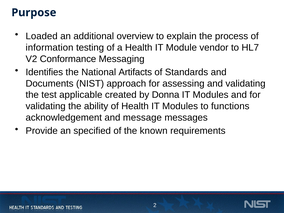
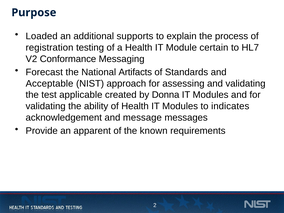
overview: overview -> supports (135, 36)
information: information -> registration (50, 48)
vendor: vendor -> certain (214, 48)
Identifies: Identifies -> Forecast (44, 72)
Documents: Documents -> Acceptable (50, 83)
functions: functions -> indicates (230, 106)
specified: specified -> apparent (92, 131)
